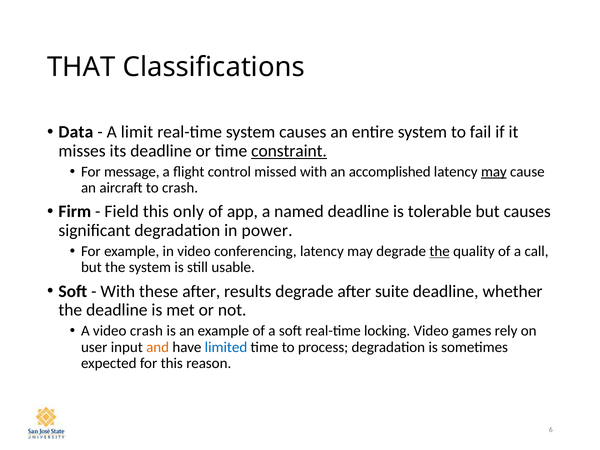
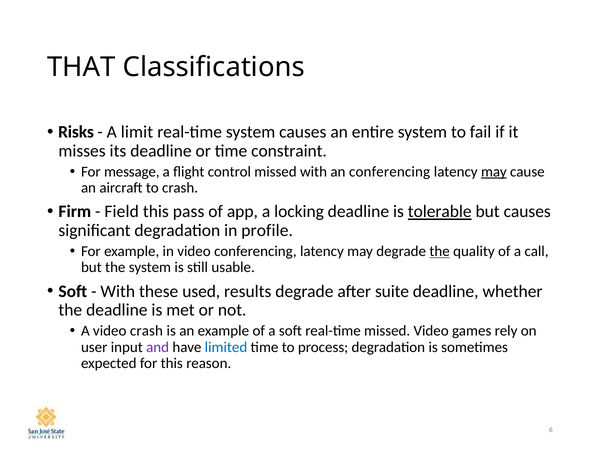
Data: Data -> Risks (76, 132)
constraint underline: present -> none (289, 151)
an accomplished: accomplished -> conferencing (390, 172)
only: only -> pass (189, 212)
named: named -> locking (299, 212)
tolerable underline: none -> present (440, 212)
power: power -> profile (267, 231)
these after: after -> used (201, 291)
real-time locking: locking -> missed (387, 331)
and colour: orange -> purple (158, 347)
